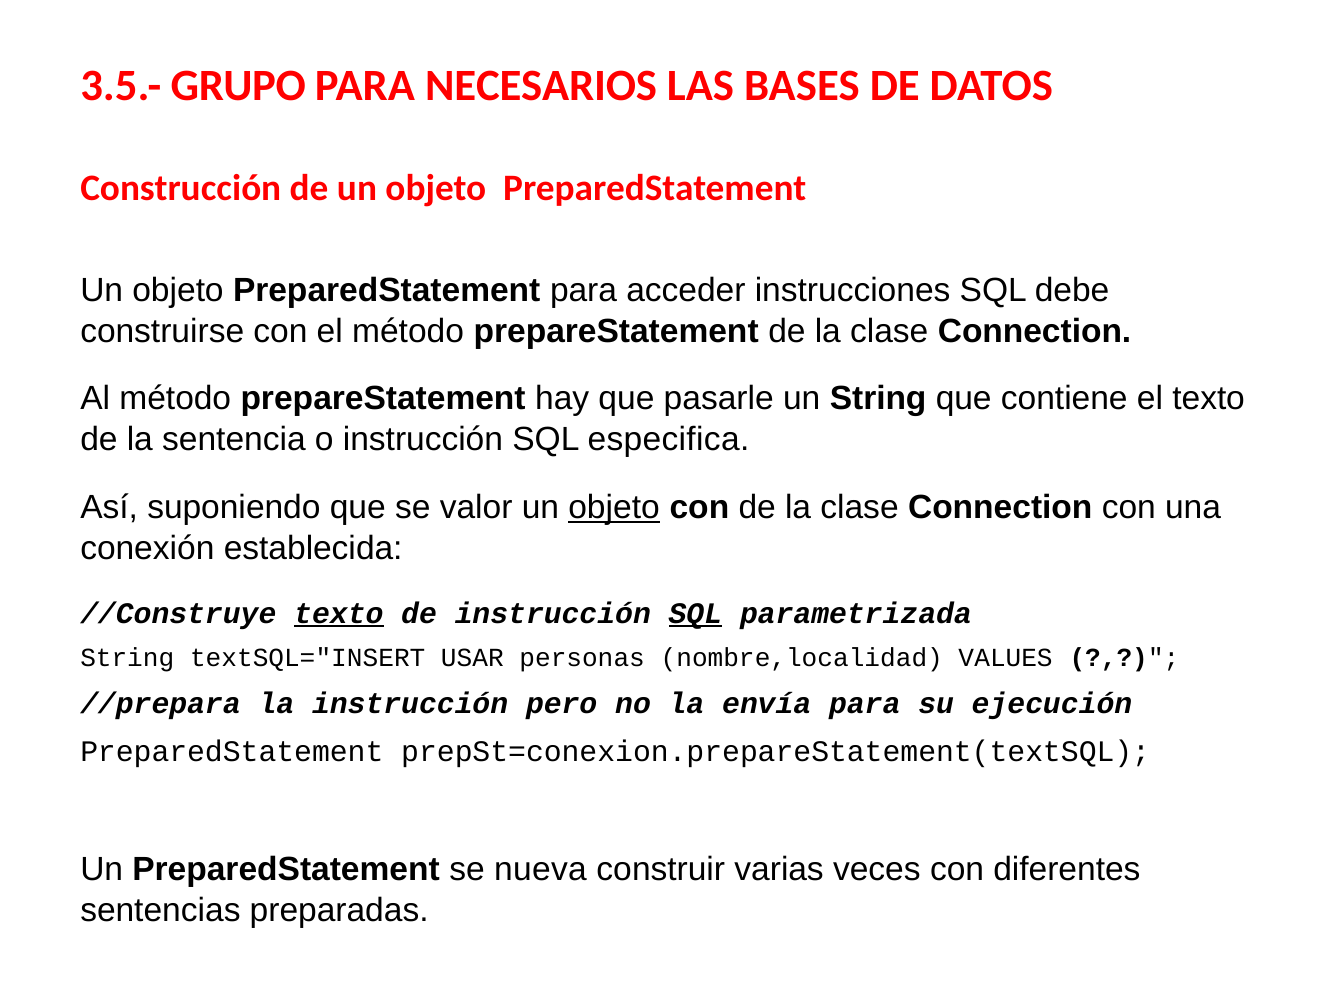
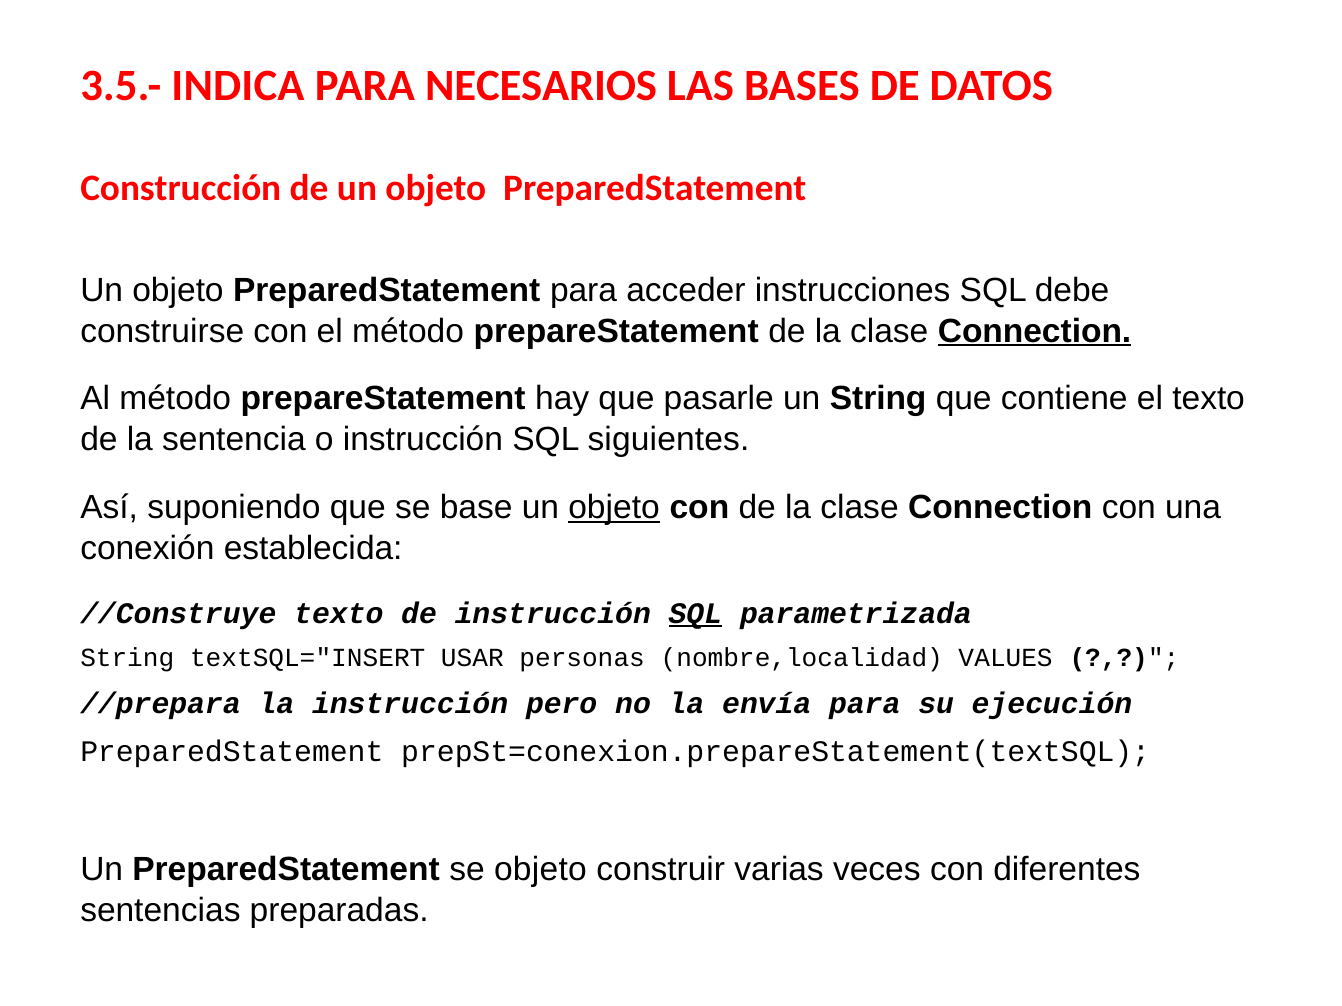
GRUPO: GRUPO -> INDICA (238, 86)
Connection underline: none -> present (1035, 331)
especifica: especifica -> siguientes (668, 440)
valor: valor -> base (476, 507)
texto underline: present -> none (339, 614)
se nueva: nueva -> objeto (540, 870)
